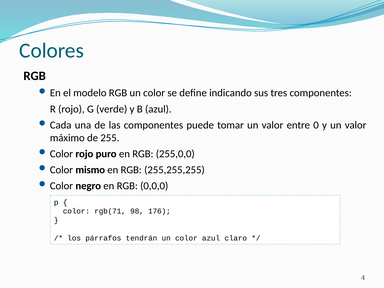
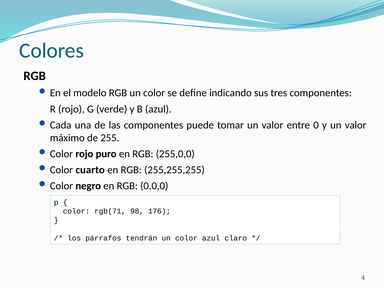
mismo: mismo -> cuarto (90, 170)
